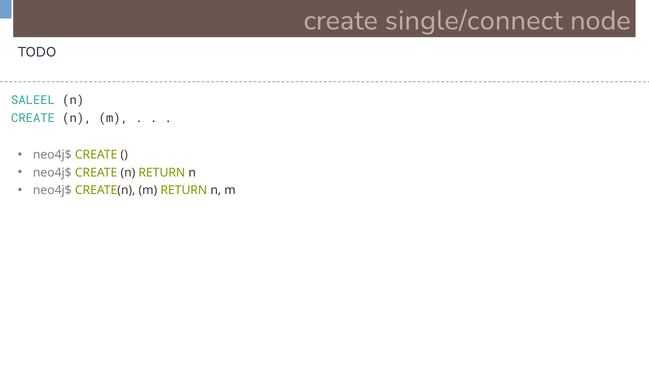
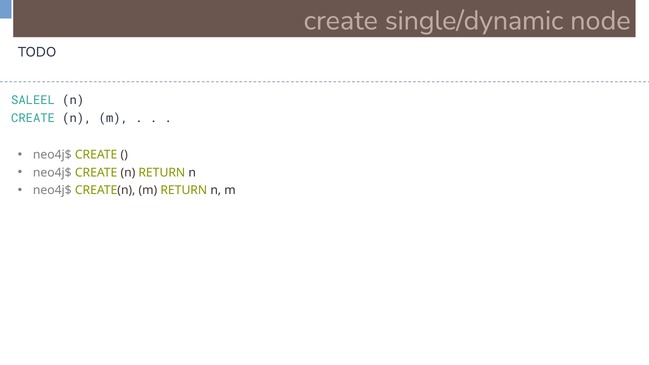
single/connect: single/connect -> single/dynamic (474, 21)
